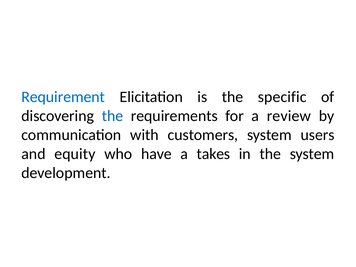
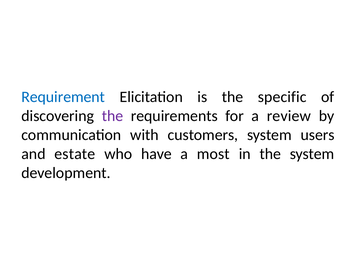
the colour: blue -> purple (113, 116)
equity: equity -> estate (75, 154)
takes: takes -> most (213, 154)
